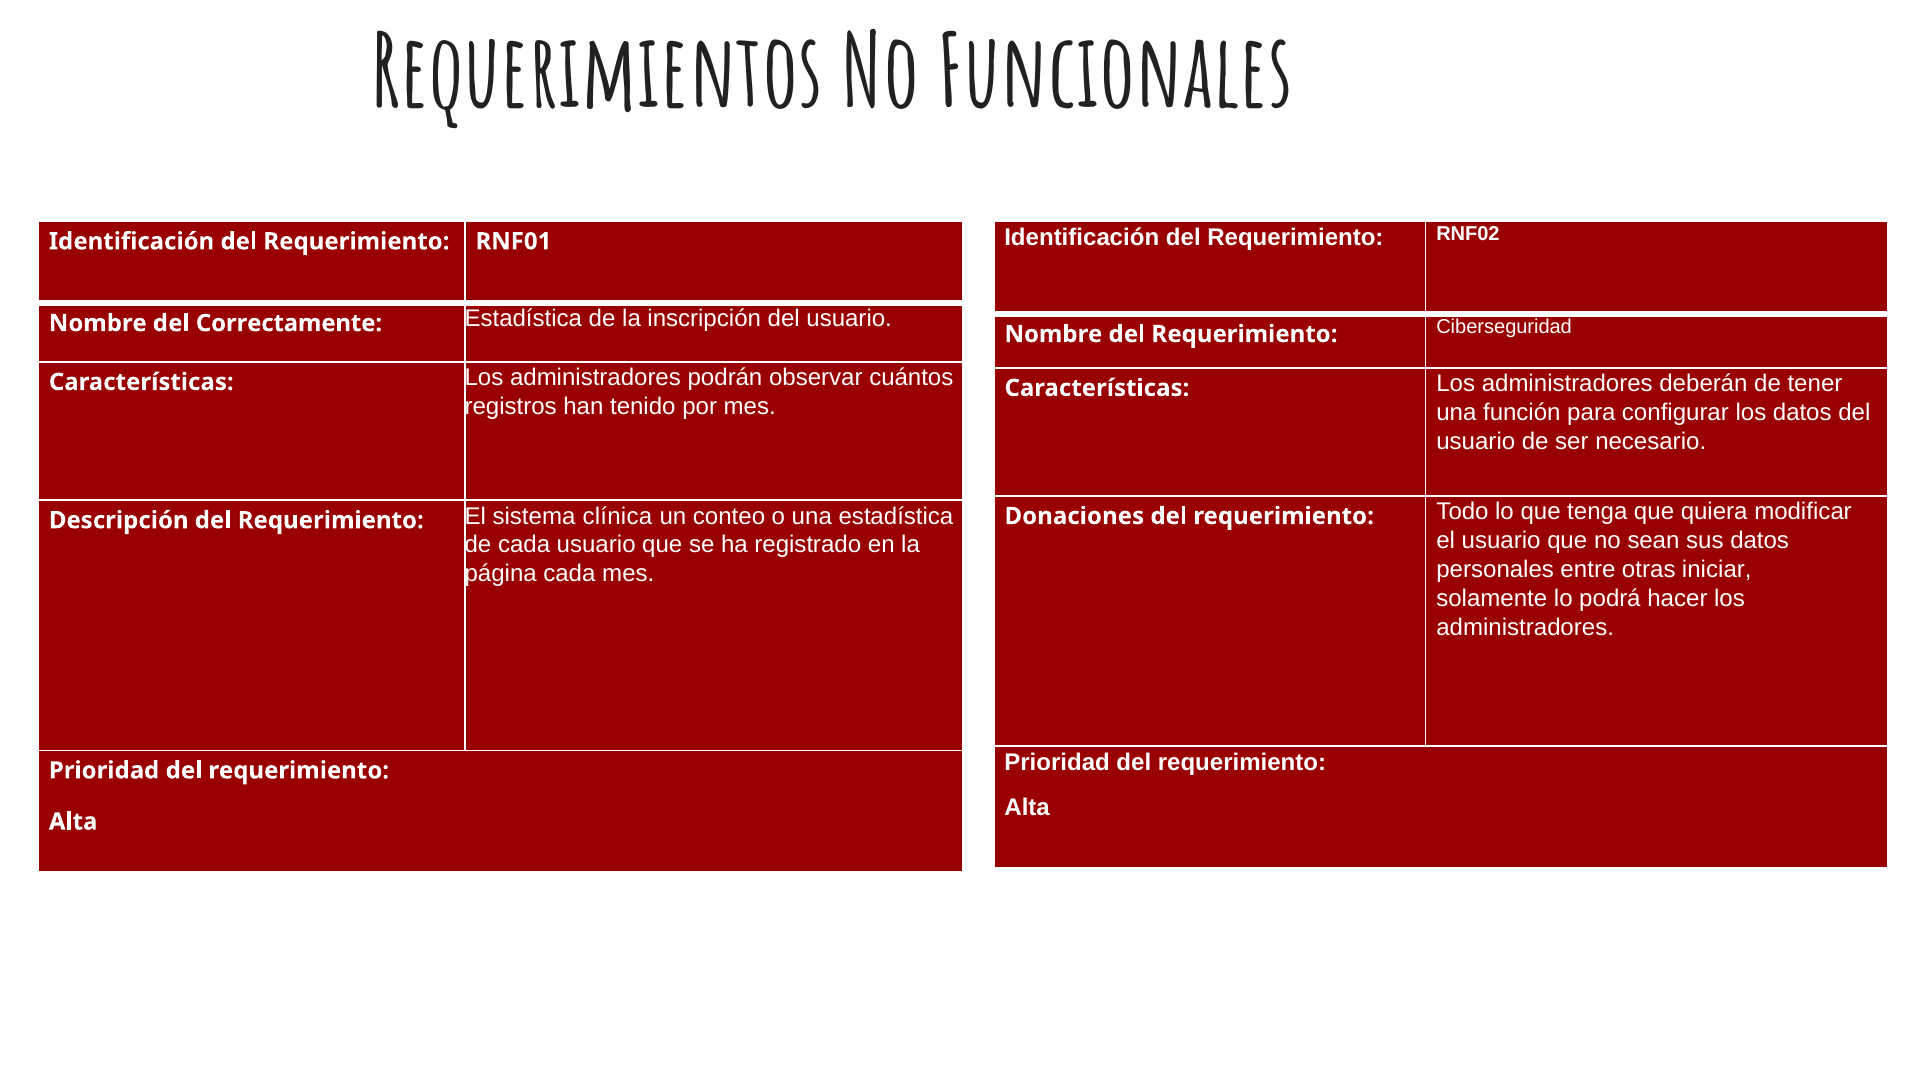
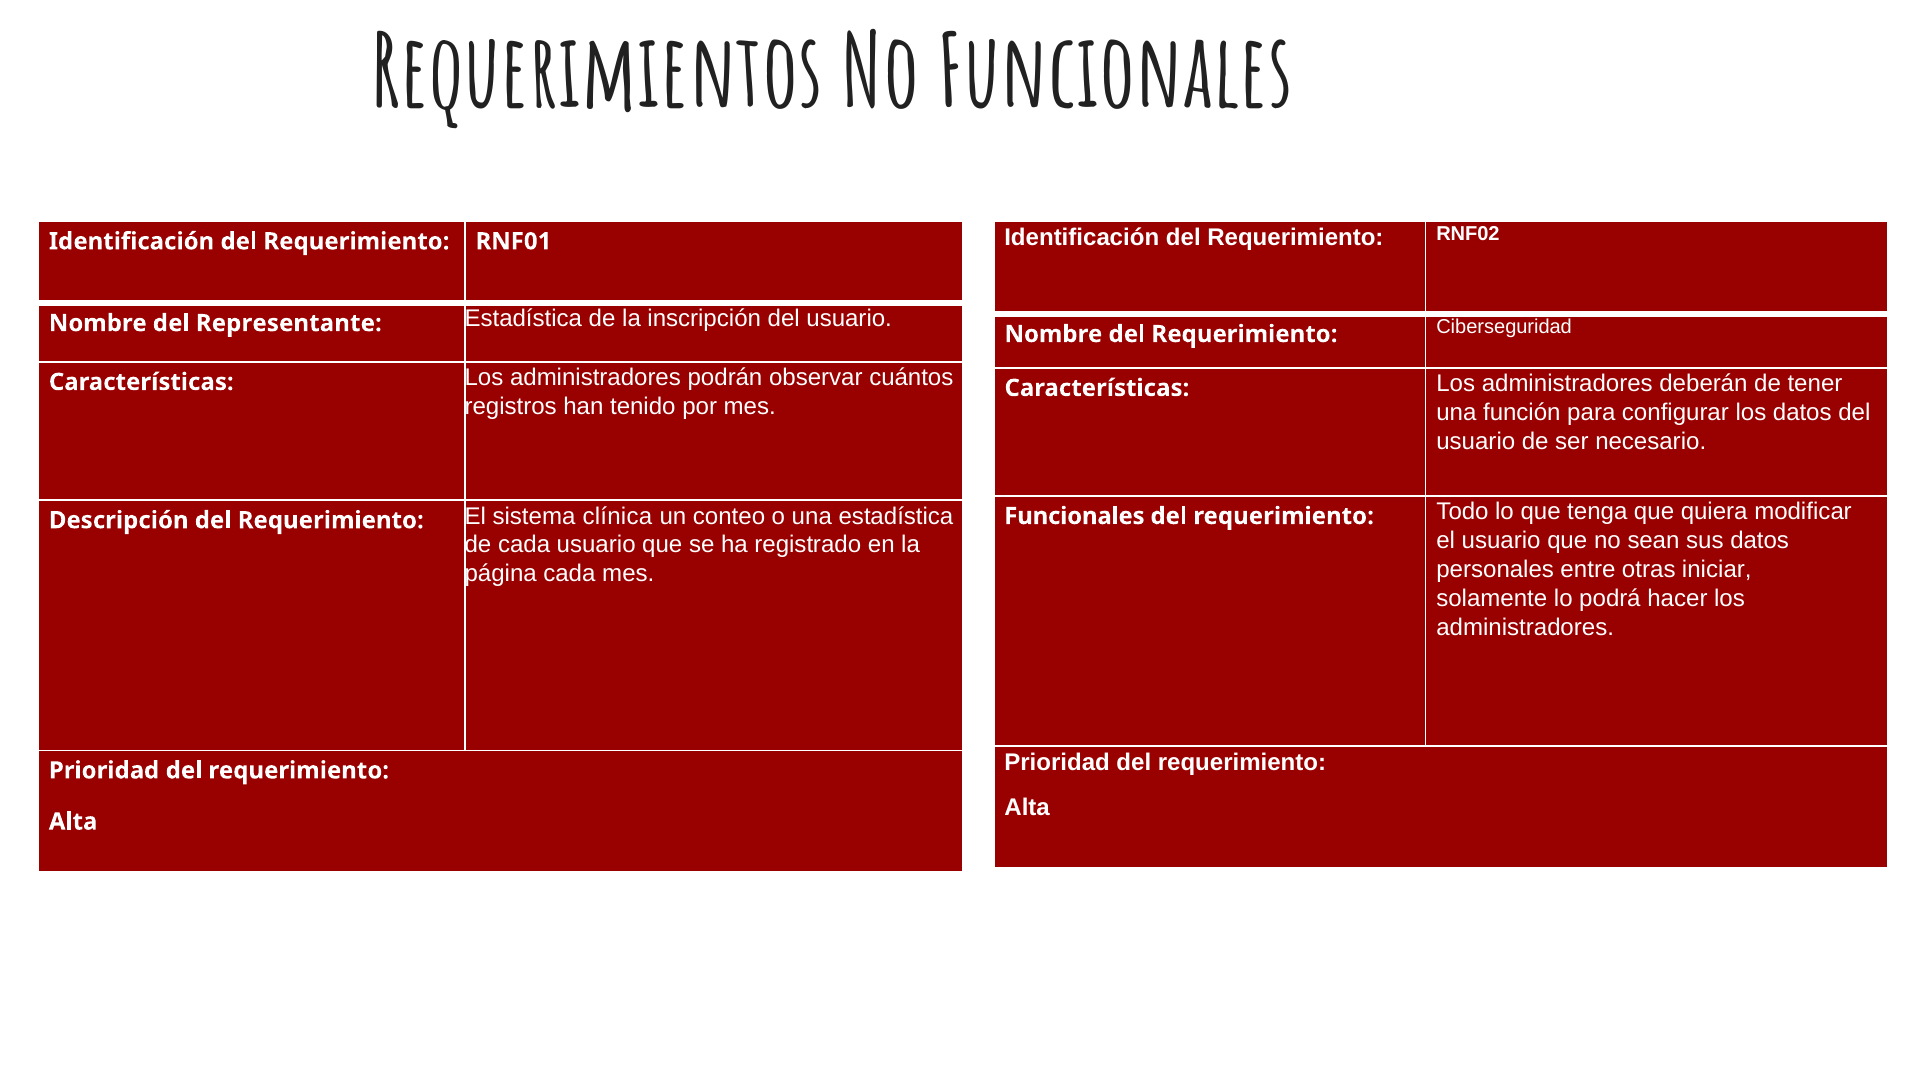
Correctamente: Correctamente -> Representante (289, 323)
Donaciones: Donaciones -> Funcionales (1074, 516)
